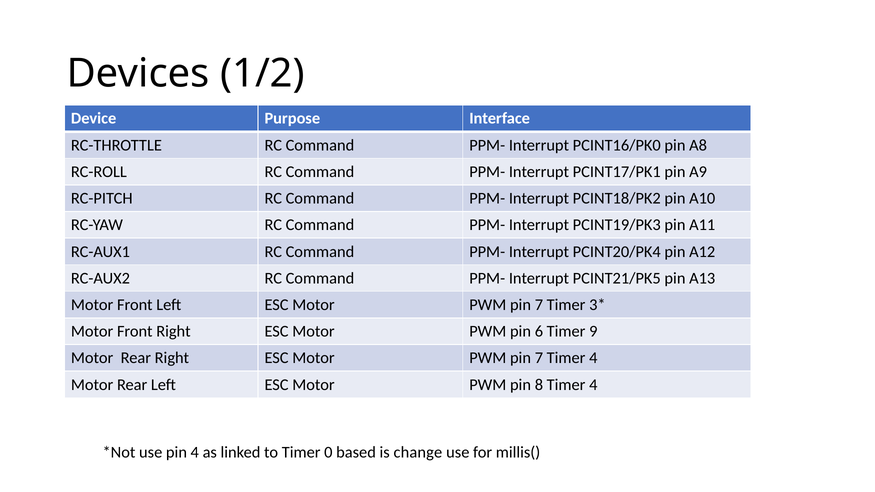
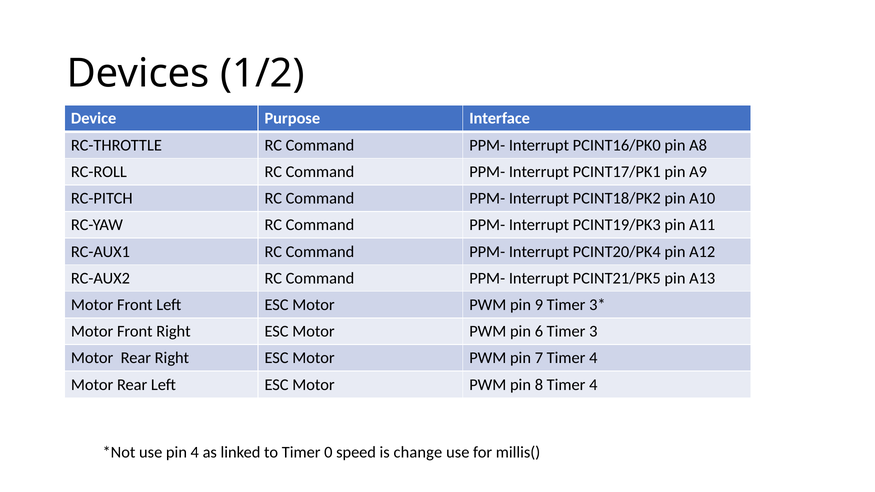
7: 7 -> 9 (539, 305)
9: 9 -> 3 (593, 332)
based: based -> speed (356, 453)
